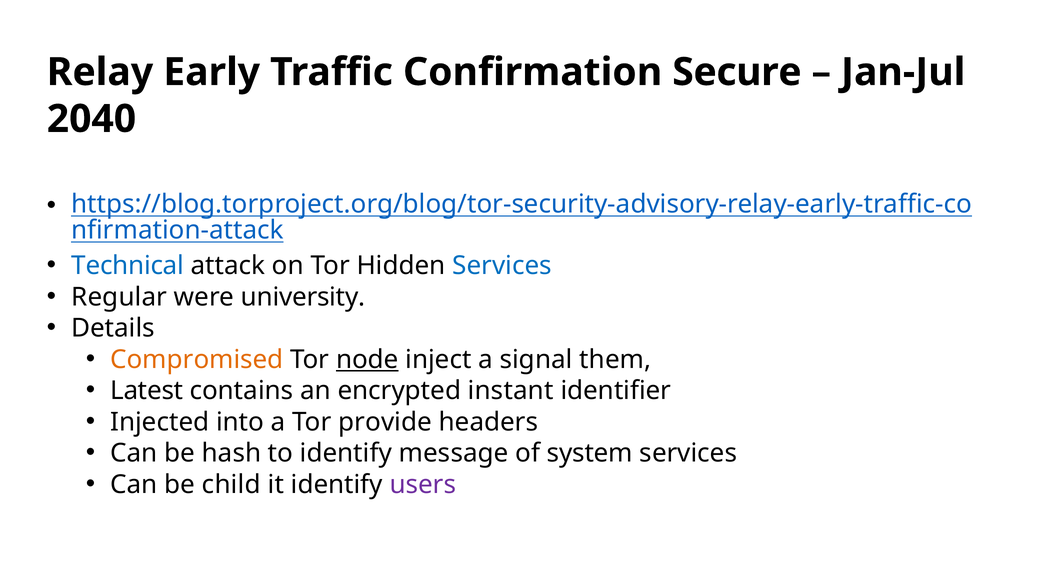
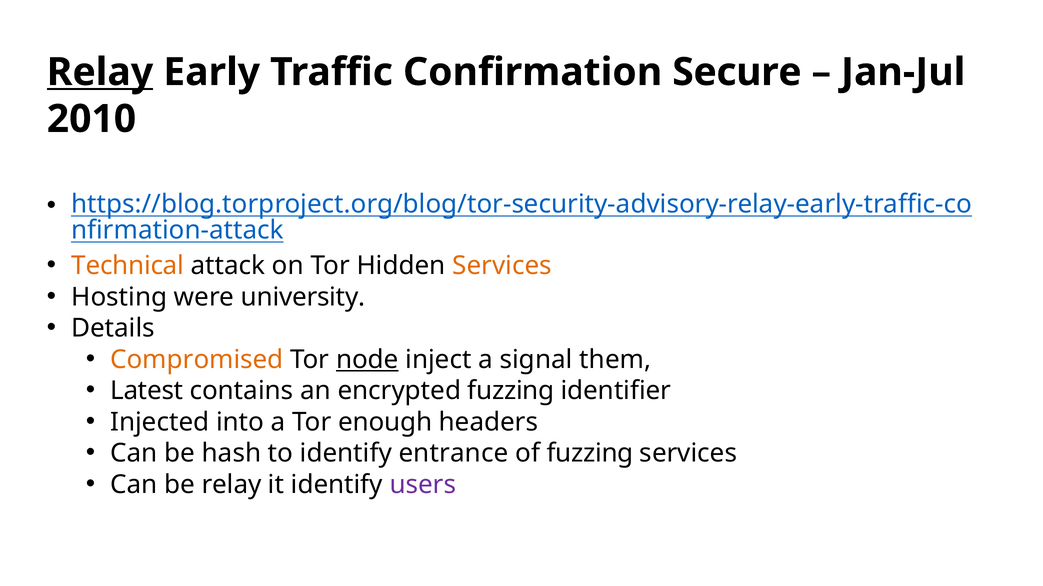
Relay underline: none -> present (100, 72)
2040: 2040 -> 2010 (91, 119)
Technical colour: blue -> orange (128, 266)
Services colour: blue -> orange (502, 266)
Regular: Regular -> Hosting (119, 297)
encrypted instant: instant -> fuzzing (511, 391)
provide: provide -> enough (385, 422)
message: message -> entrance (454, 454)
of system: system -> fuzzing (590, 454)
be child: child -> relay (232, 485)
